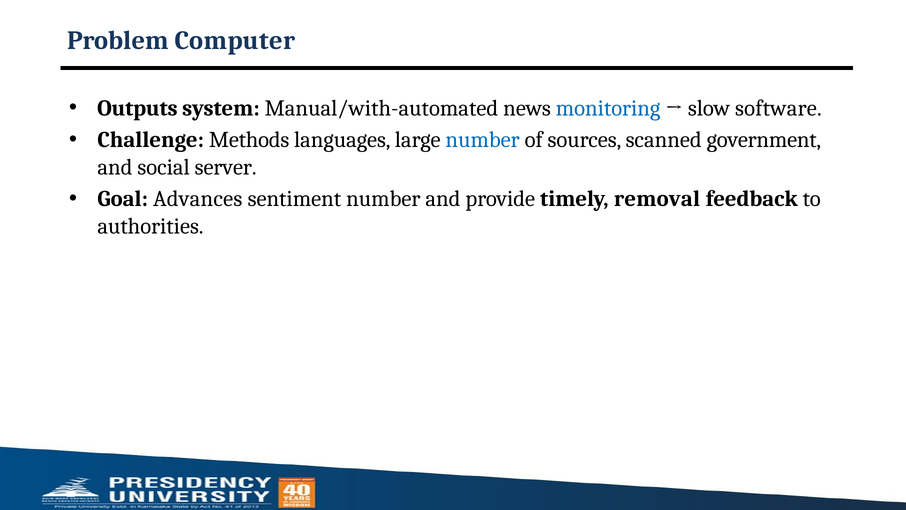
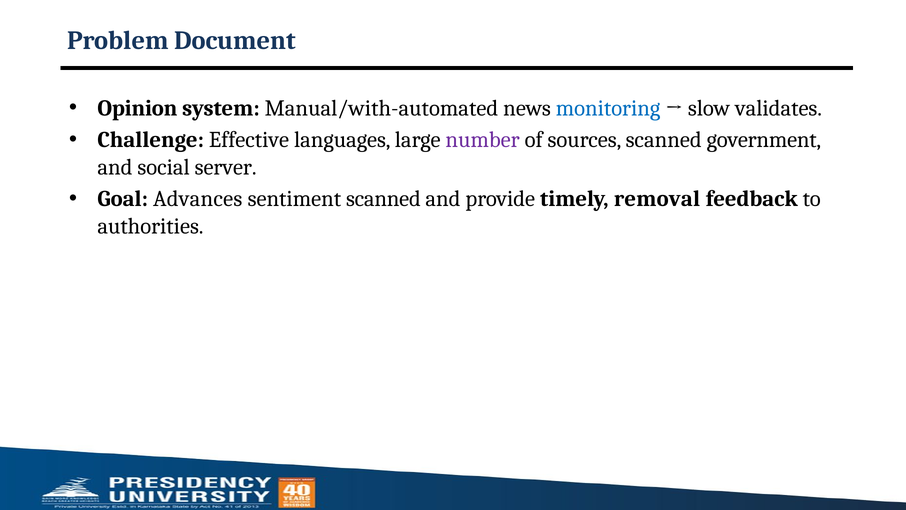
Computer: Computer -> Document (235, 40)
Outputs: Outputs -> Opinion (137, 108)
software: software -> validates (779, 108)
Methods: Methods -> Effective (249, 140)
number colour: blue -> purple (483, 140)
sentiment number: number -> scanned (383, 199)
